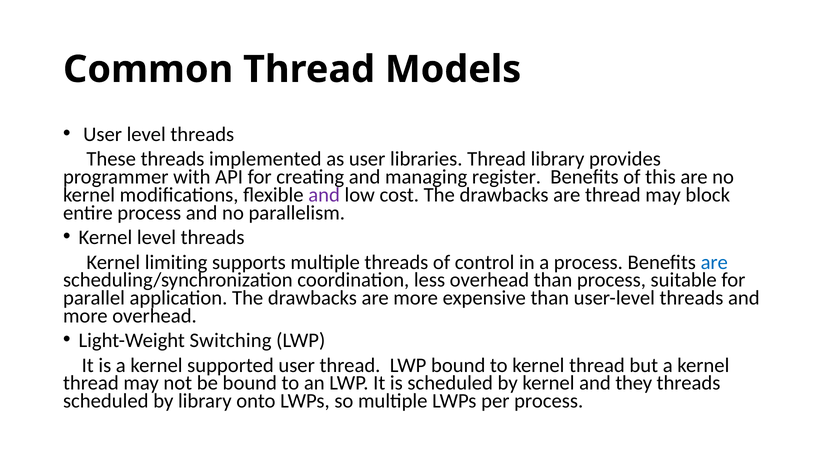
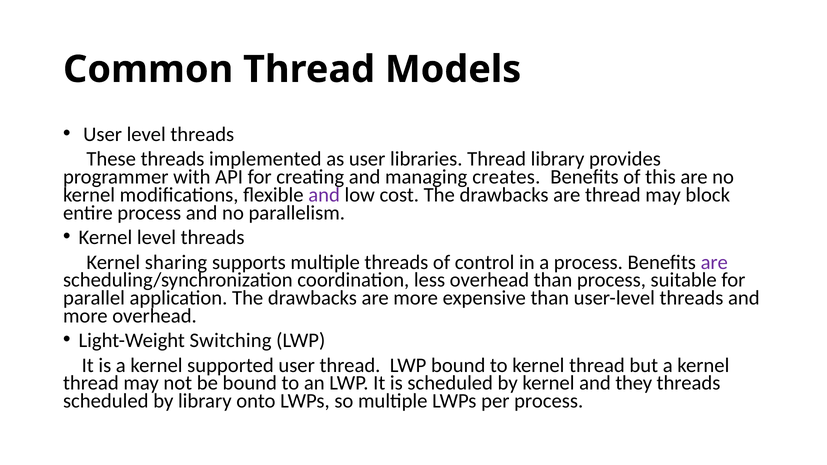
register: register -> creates (506, 177)
limiting: limiting -> sharing (176, 262)
are colour: blue -> purple (714, 262)
